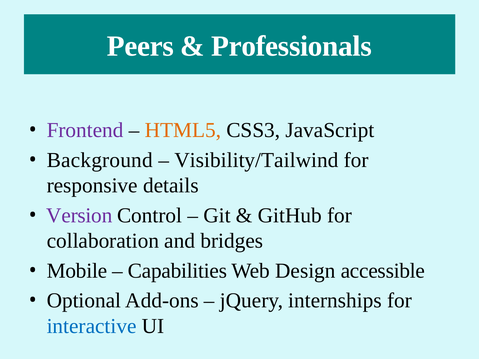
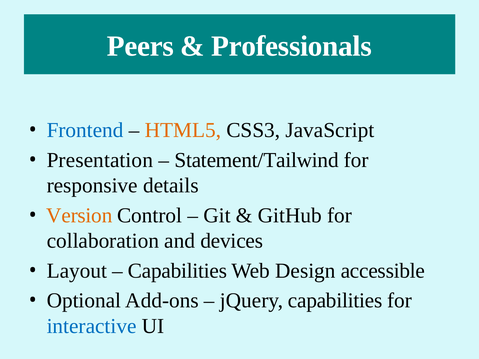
Frontend colour: purple -> blue (85, 130)
Background: Background -> Presentation (100, 160)
Visibility/Tailwind: Visibility/Tailwind -> Statement/Tailwind (257, 160)
Version colour: purple -> orange (79, 215)
bridges: bridges -> devices (232, 241)
Mobile: Mobile -> Layout (77, 271)
jQuery internships: internships -> capabilities (335, 301)
